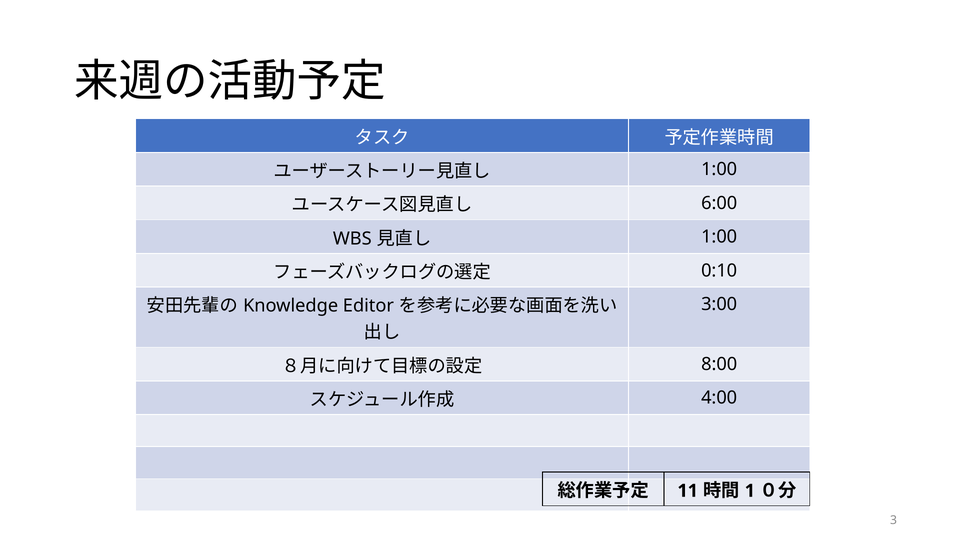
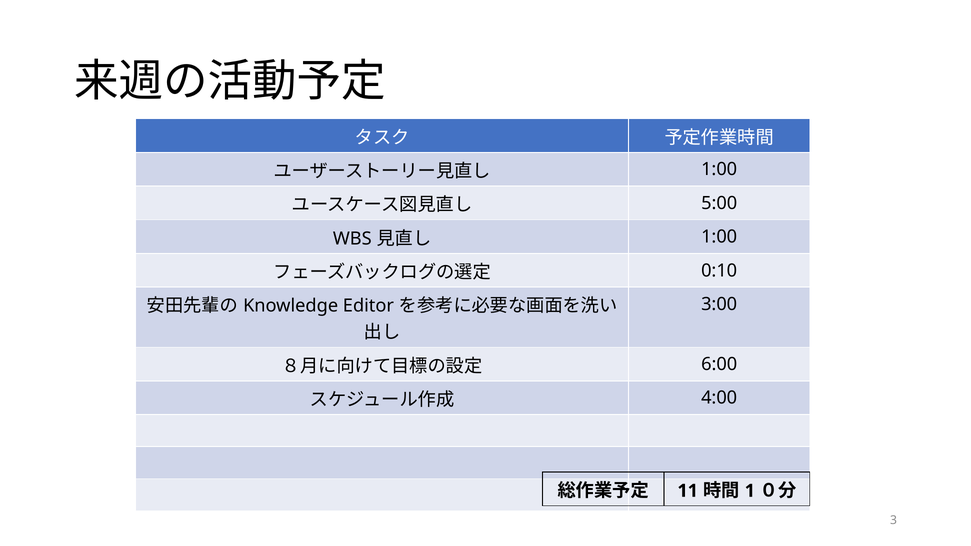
6:00: 6:00 -> 5:00 (719, 203)
8:00: 8:00 -> 6:00 (719, 364)
